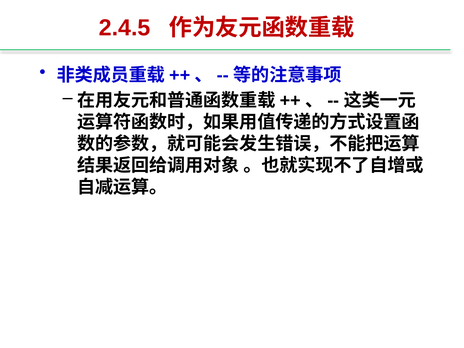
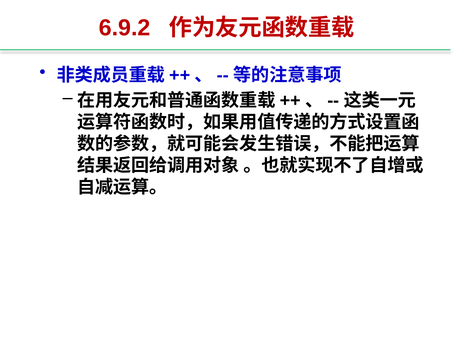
2.4.5: 2.4.5 -> 6.9.2 (125, 28)
